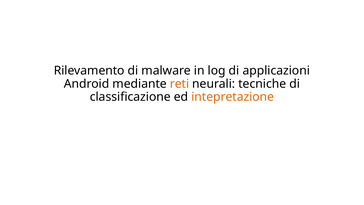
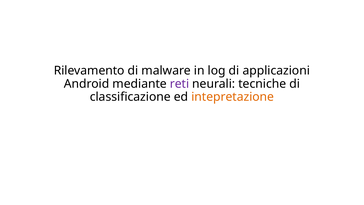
reti colour: orange -> purple (180, 84)
